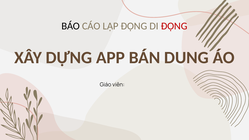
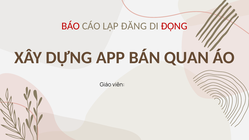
BÁO colour: black -> red (71, 26)
LẬP ĐỘNG: ĐỘNG -> ĐĂNG (134, 26)
DUNG: DUNG -> QUAN (186, 58)
